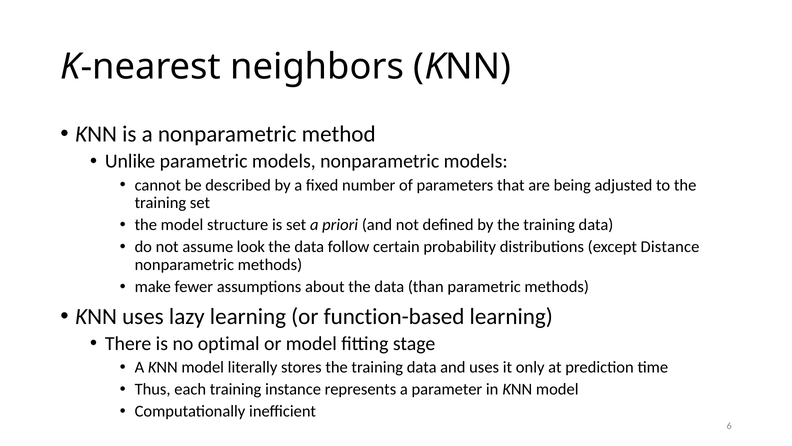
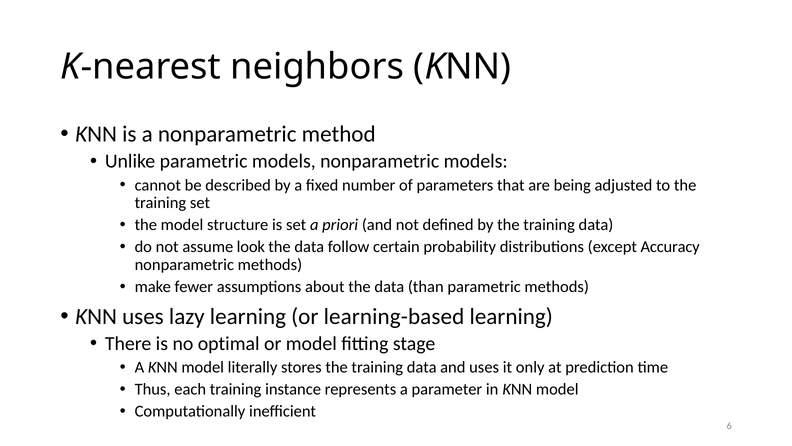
Distance: Distance -> Accuracy (670, 247)
function-based: function-based -> learning-based (394, 316)
